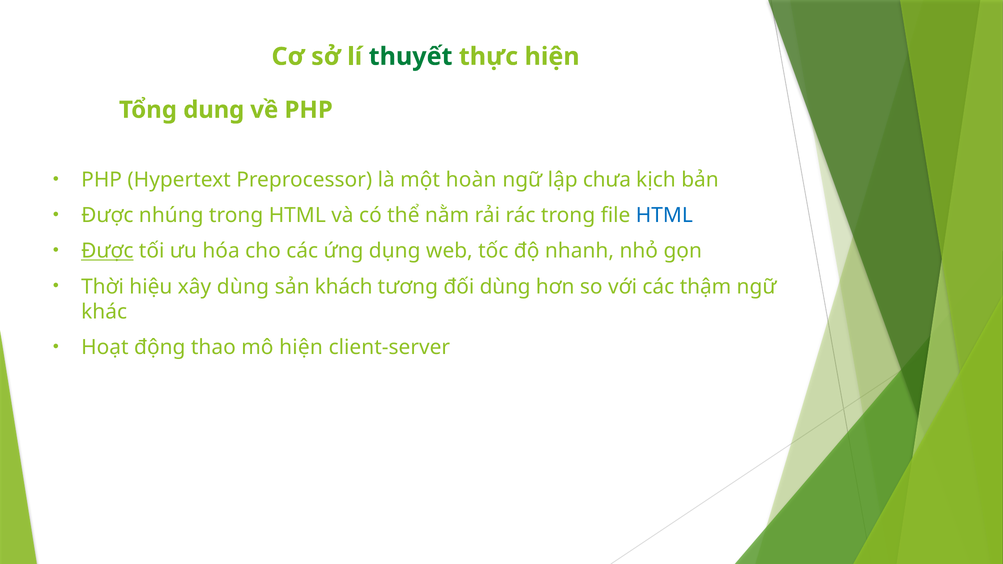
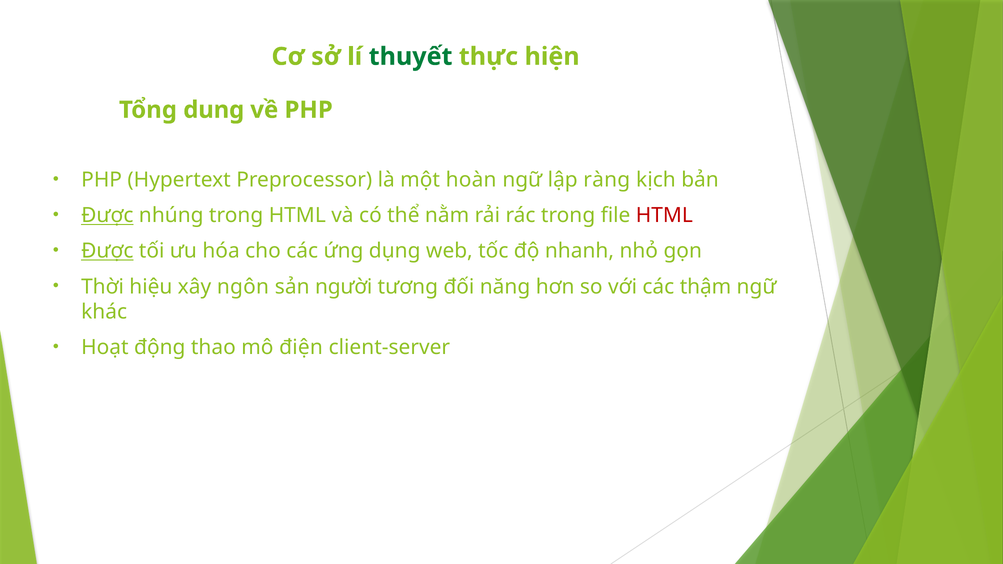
chưa: chưa -> ràng (607, 180)
Được underline: none -> present (107, 216)
HTML colour: blue -> red (664, 216)
xây dùng: dùng -> ngôn (243, 287)
khách: khách -> người (344, 287)
đối dùng: dùng -> năng (505, 287)
mô hiện: hiện -> điện (301, 347)
